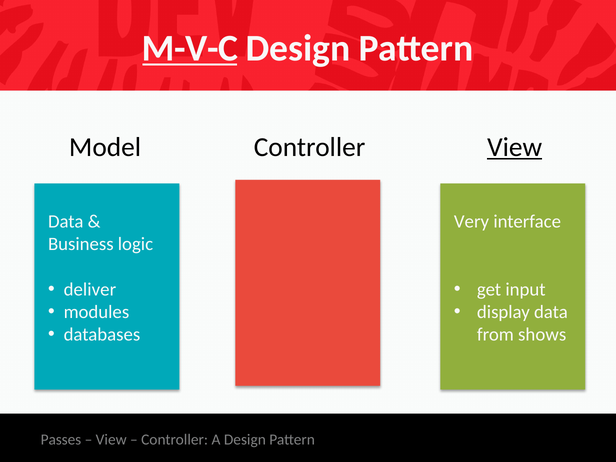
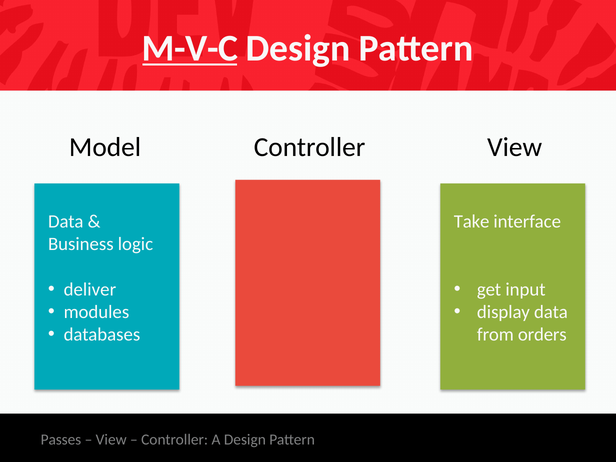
View underline: present -> none (515, 147)
Very: Very -> Take (472, 222)
shows: shows -> orders (542, 335)
